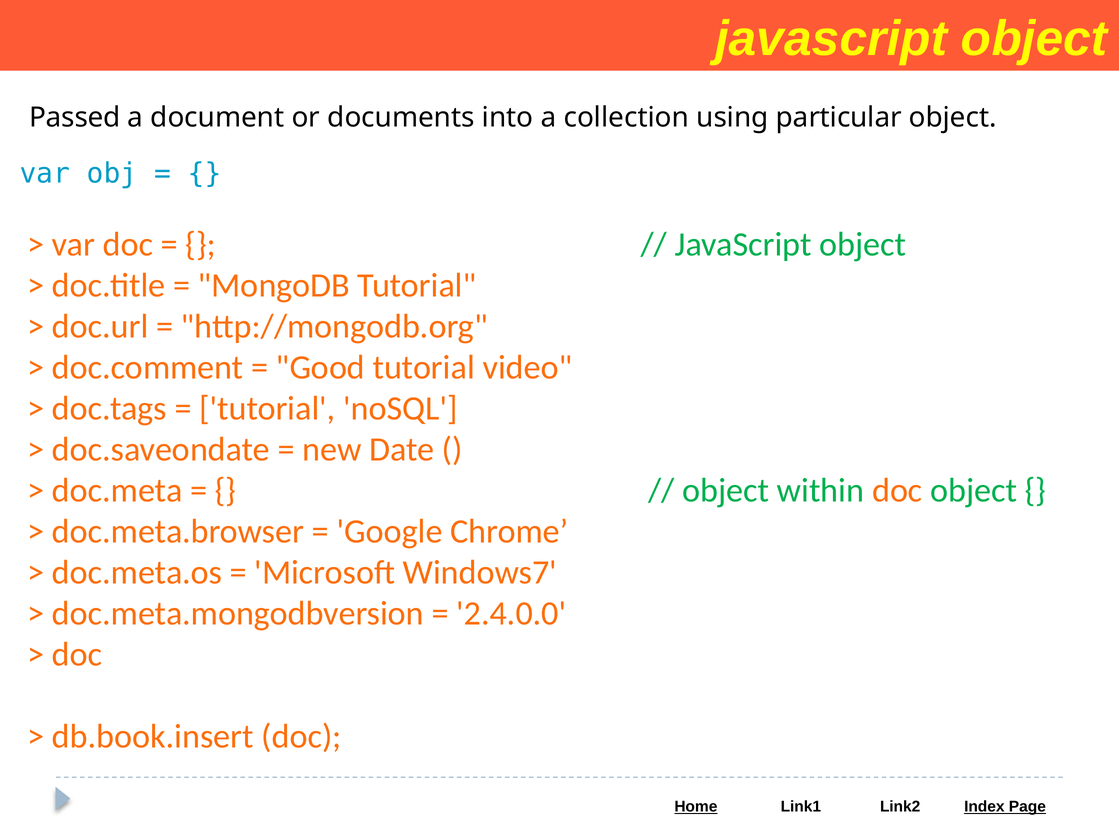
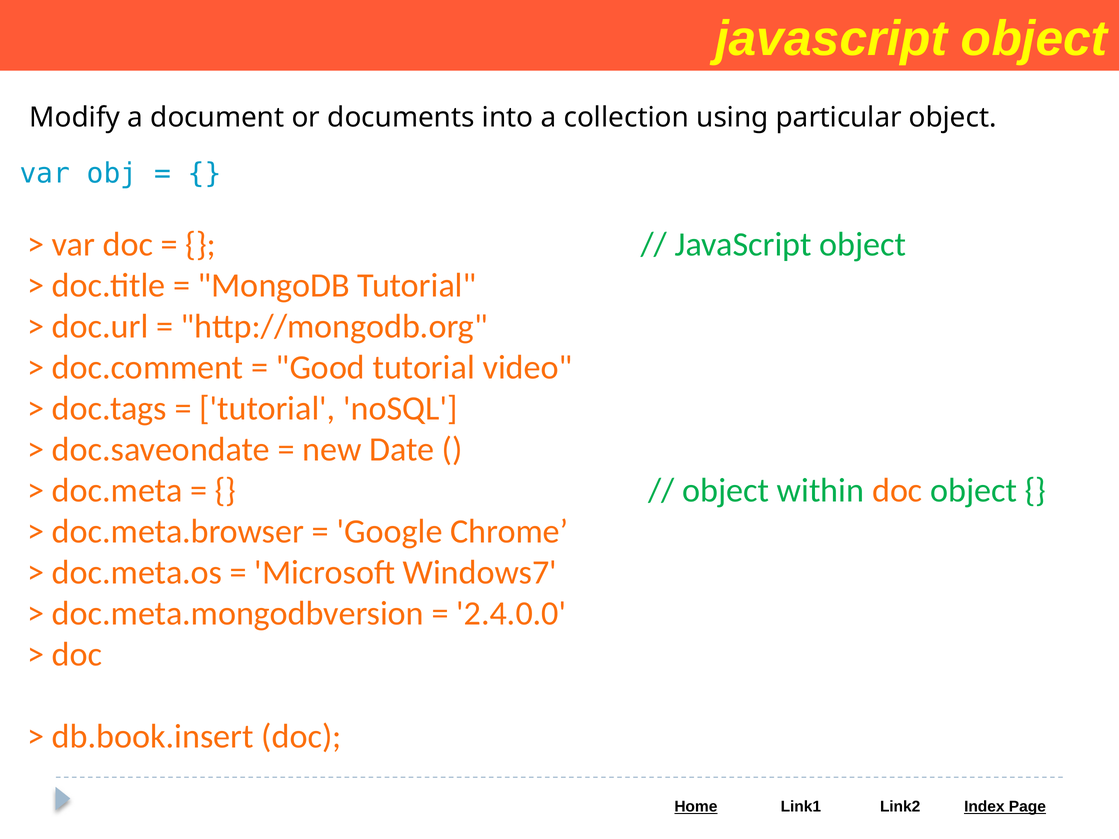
Passed: Passed -> Modify (75, 117)
